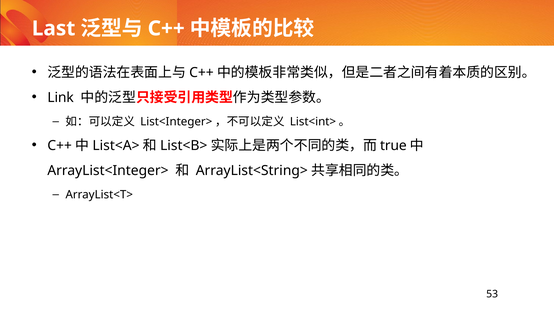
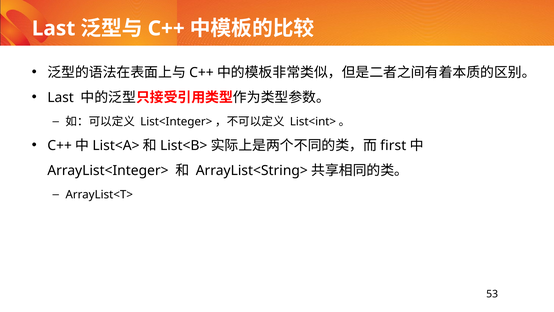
Link: Link -> Last (61, 97)
true: true -> first (393, 145)
